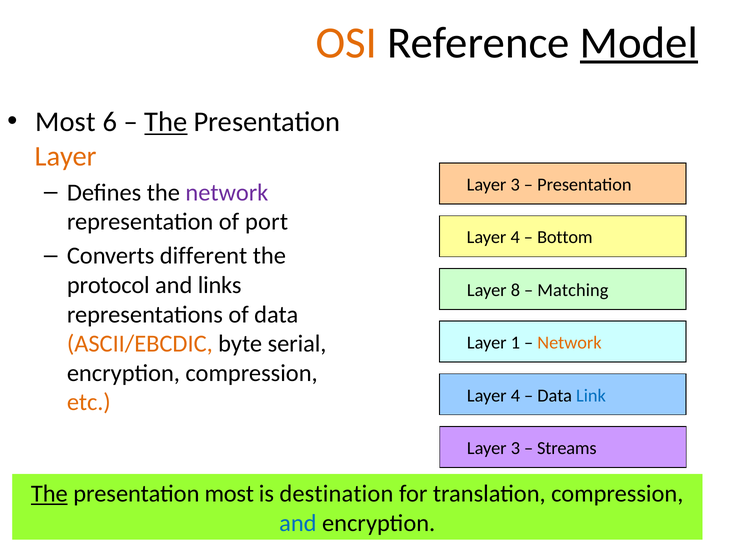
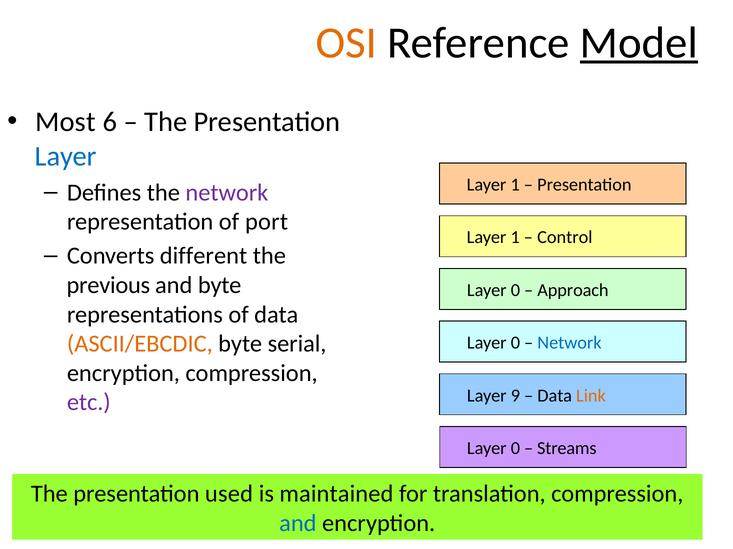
The underline: present -> none (166, 122)
Layer colour: orange -> blue (66, 156)
3: 3 -> 1 (515, 185)
4: 4 -> 1 (515, 238)
Bottom: Bottom -> Control (565, 238)
protocol: protocol -> previous (108, 286)
and links: links -> byte (220, 286)
8: 8 -> 0 (515, 290)
Matching: Matching -> Approach (573, 290)
1: 1 -> 0 (515, 343)
Network colour: orange -> blue (570, 343)
4: 4 -> 9 (515, 396)
Link colour: blue -> orange (591, 396)
etc colour: orange -> purple (89, 403)
3: 3 -> 0 (515, 449)
The underline: present -> none (49, 495)
presentation most: most -> used (229, 495)
destination: destination -> maintained (336, 495)
